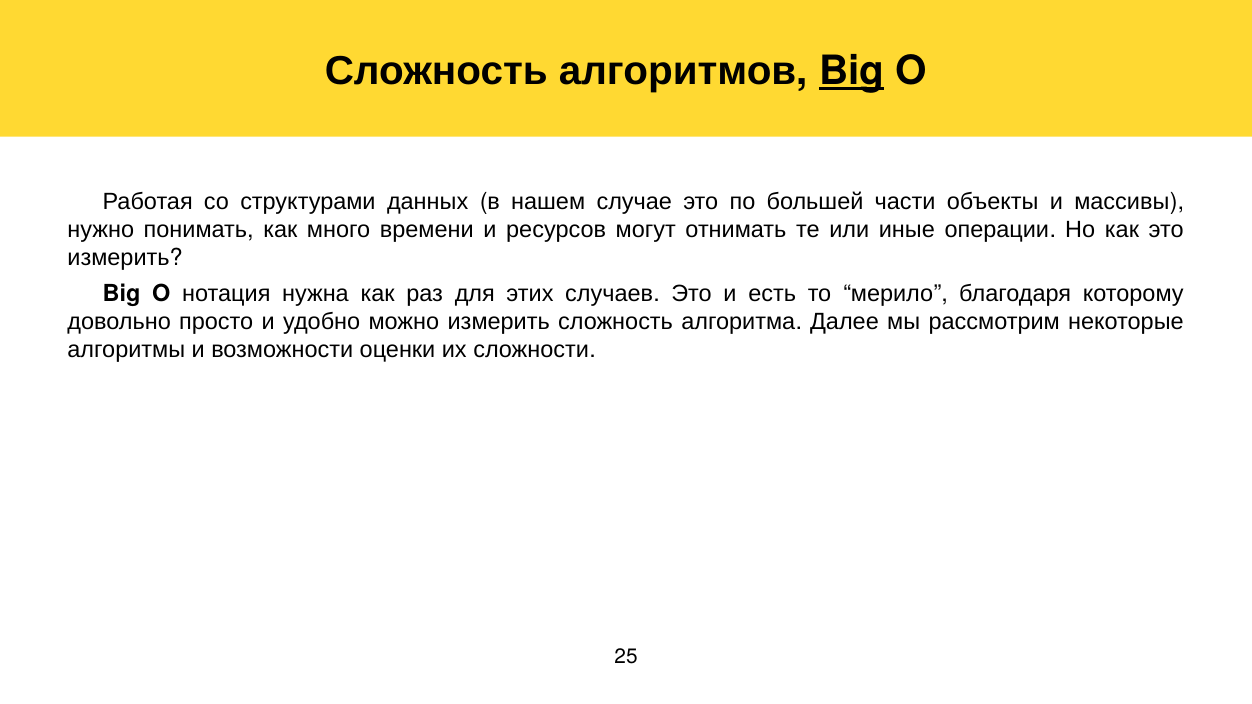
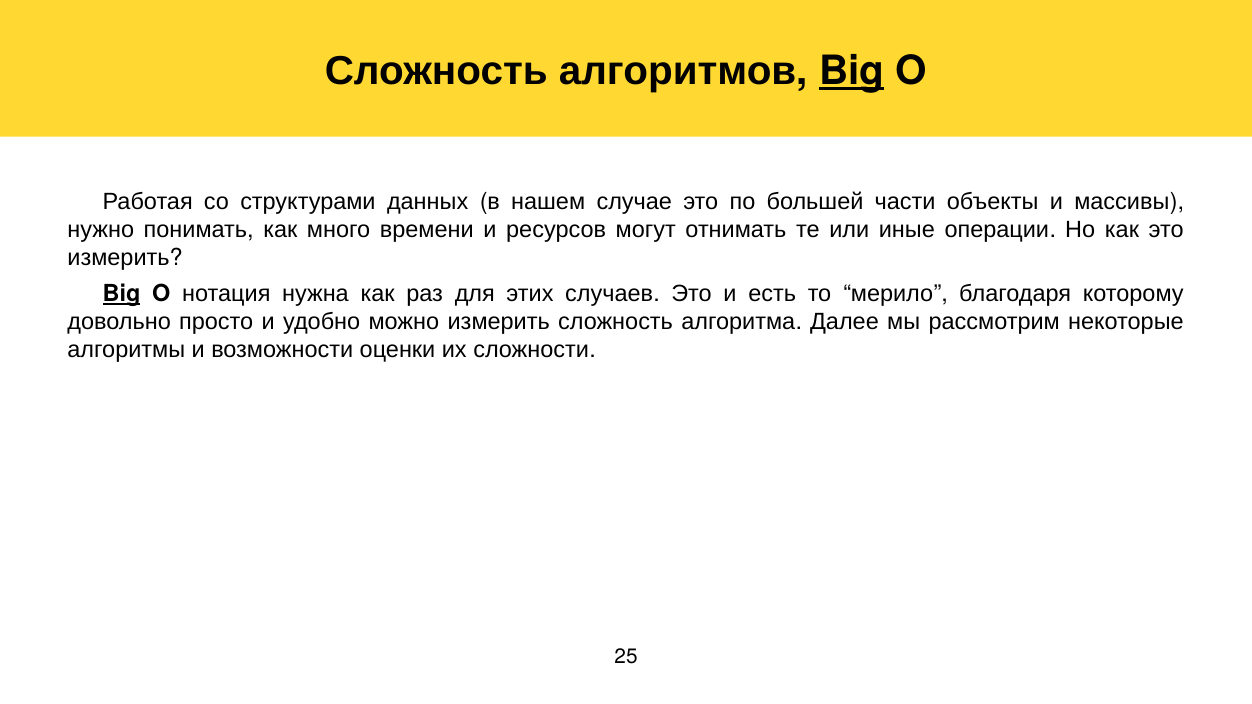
Big underline: none -> present (122, 294)
